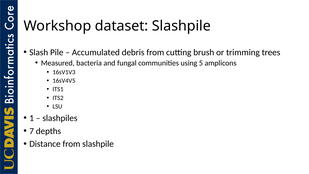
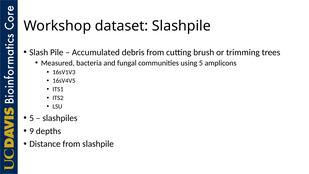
1: 1 -> 5 (32, 118)
7: 7 -> 9 (32, 131)
